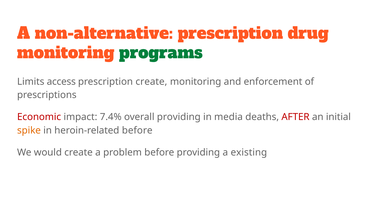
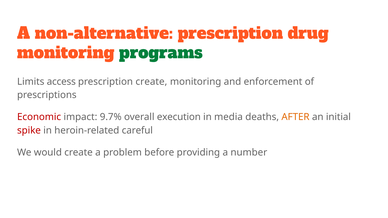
7.4%: 7.4% -> 9.7% (111, 117)
overall providing: providing -> execution (179, 117)
AFTER colour: red -> orange (295, 117)
spike colour: orange -> red (29, 131)
heroin-related before: before -> careful (137, 131)
existing: existing -> number (249, 153)
